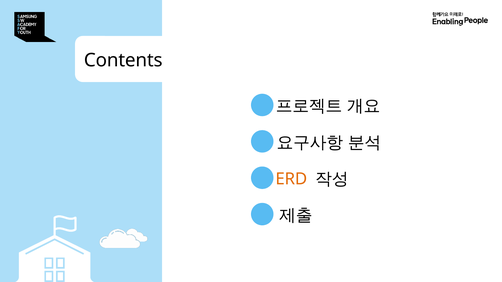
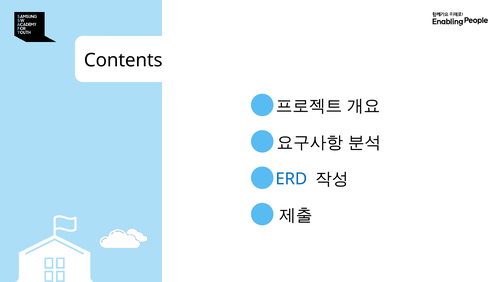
ERD colour: orange -> blue (291, 179)
